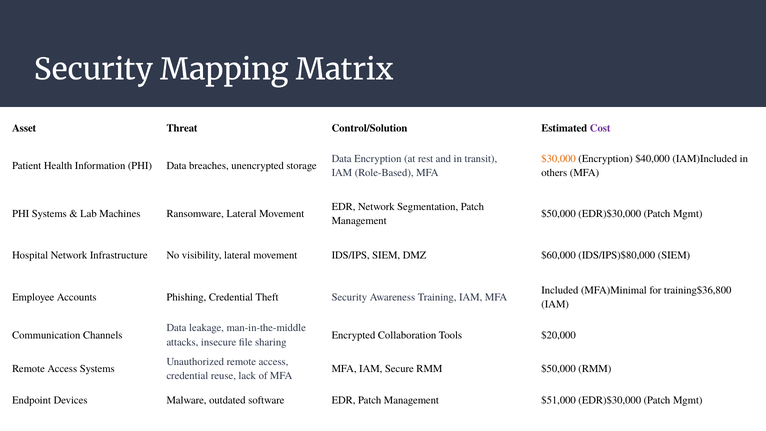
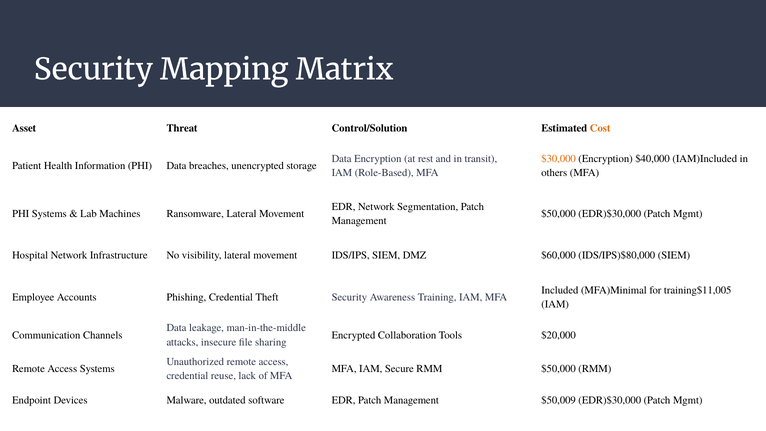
Cost colour: purple -> orange (600, 128)
training$36,800: training$36,800 -> training$11,005 (698, 290)
$51,000: $51,000 -> $50,009 (559, 400)
